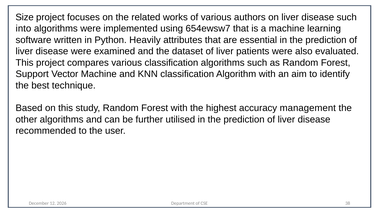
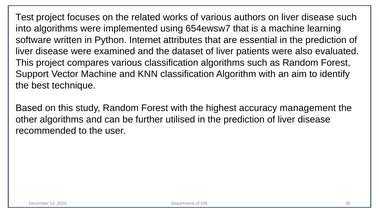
Size: Size -> Test (25, 17)
Heavily: Heavily -> Internet (145, 40)
